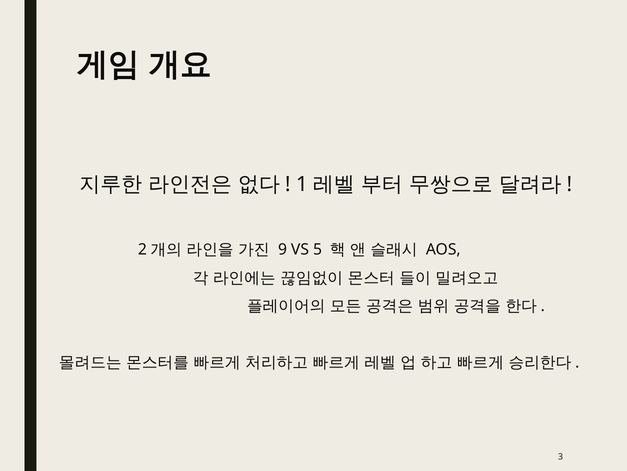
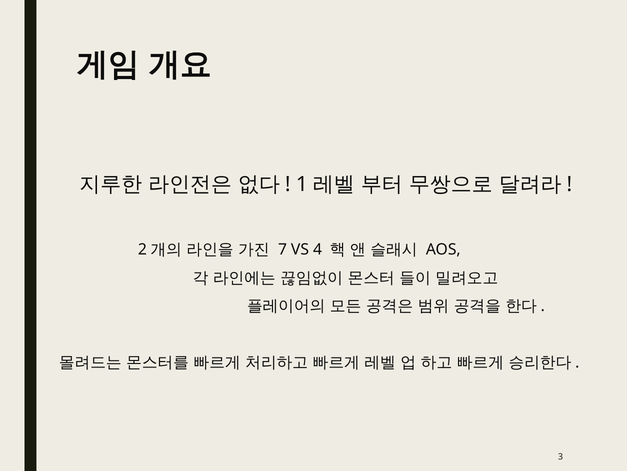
9: 9 -> 7 (283, 249)
5: 5 -> 4 (318, 249)
